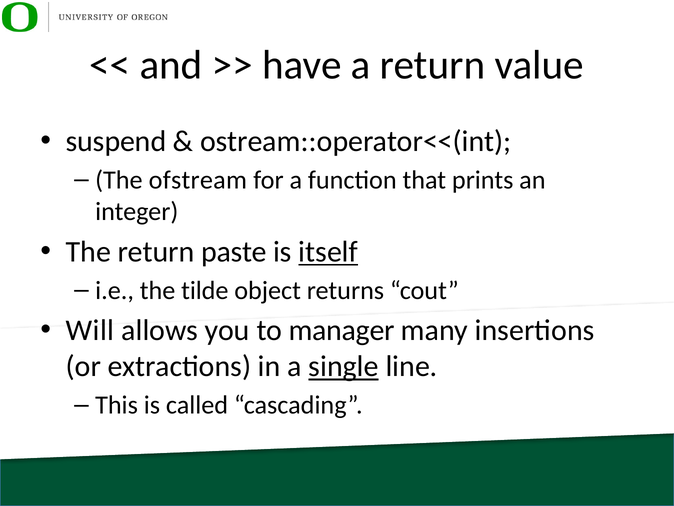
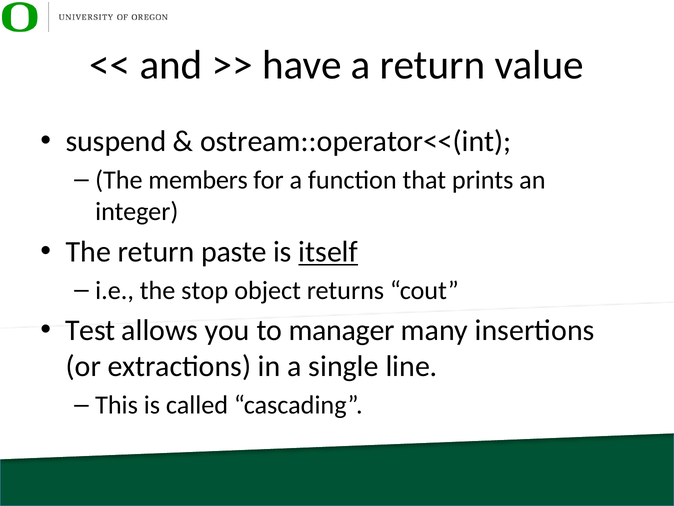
ofstream: ofstream -> members (198, 180)
tilde: tilde -> stop (205, 290)
Will: Will -> Test (90, 330)
single underline: present -> none (344, 366)
